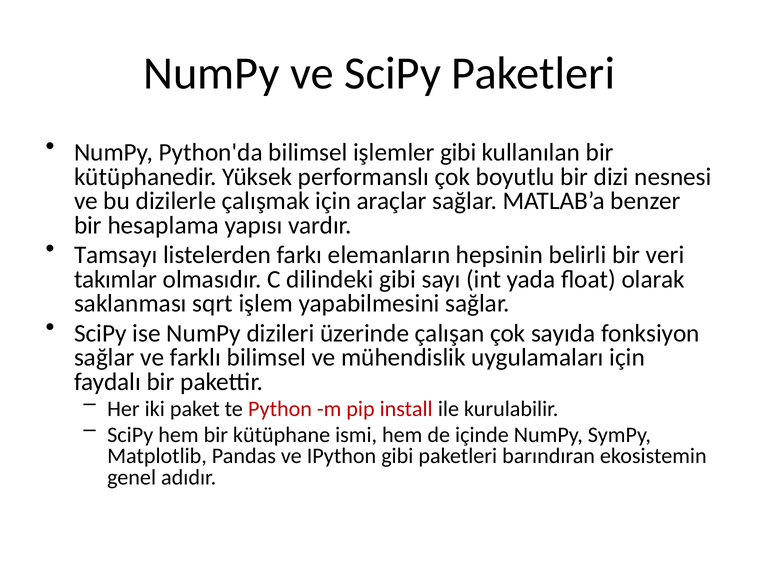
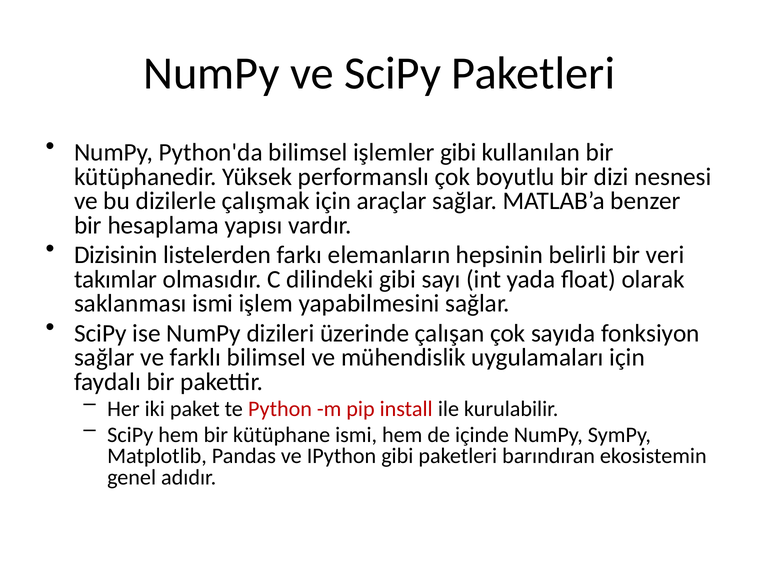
Tamsayı: Tamsayı -> Dizisinin (116, 255)
saklanması sqrt: sqrt -> ismi (213, 304)
